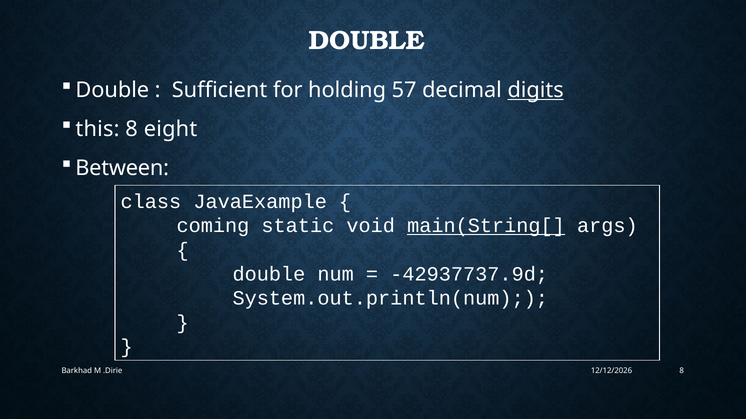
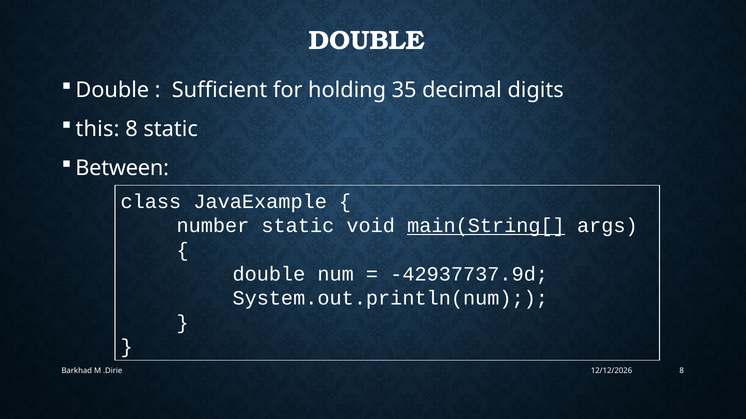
57: 57 -> 35 (404, 90)
digits underline: present -> none (536, 90)
8 eight: eight -> static (171, 129)
coming: coming -> number (213, 226)
